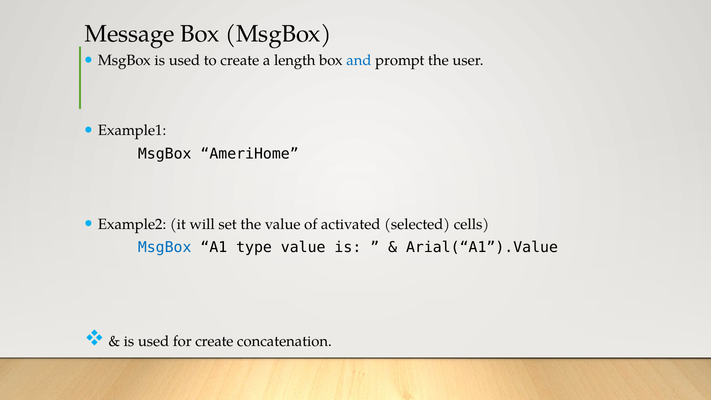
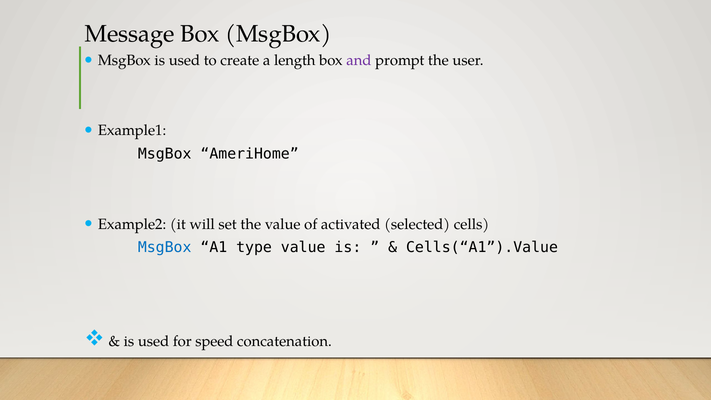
and colour: blue -> purple (359, 60)
Arial(“A1”).Value: Arial(“A1”).Value -> Cells(“A1”).Value (482, 247)
for create: create -> speed (214, 341)
